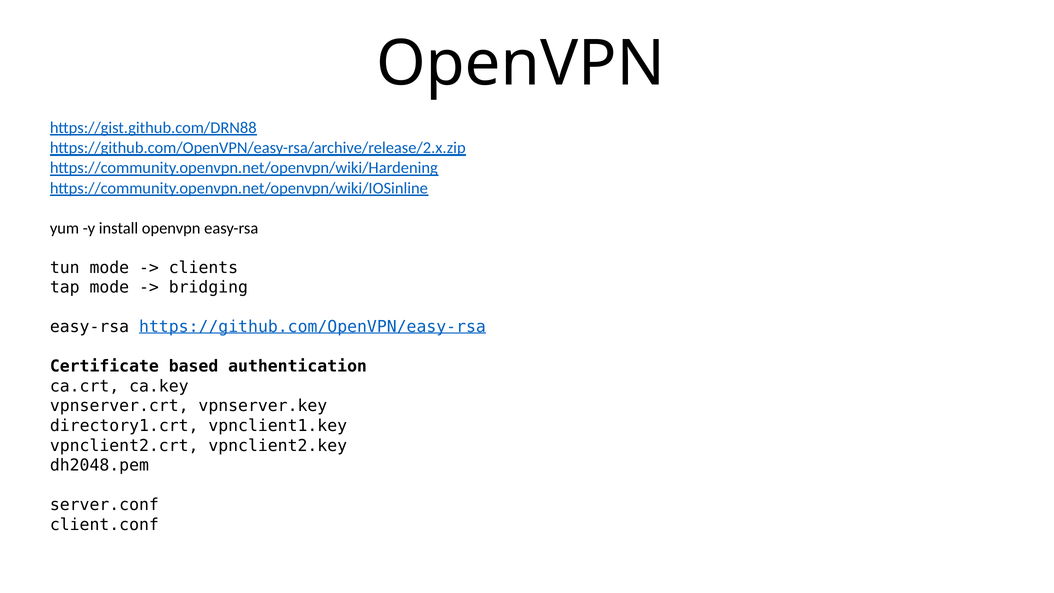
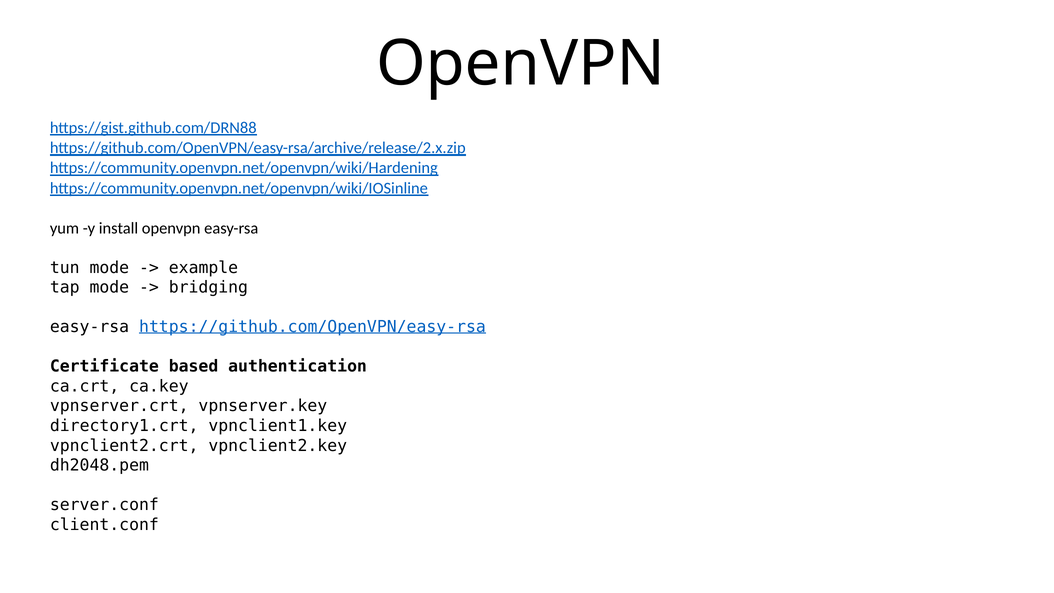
clients: clients -> example (203, 268)
